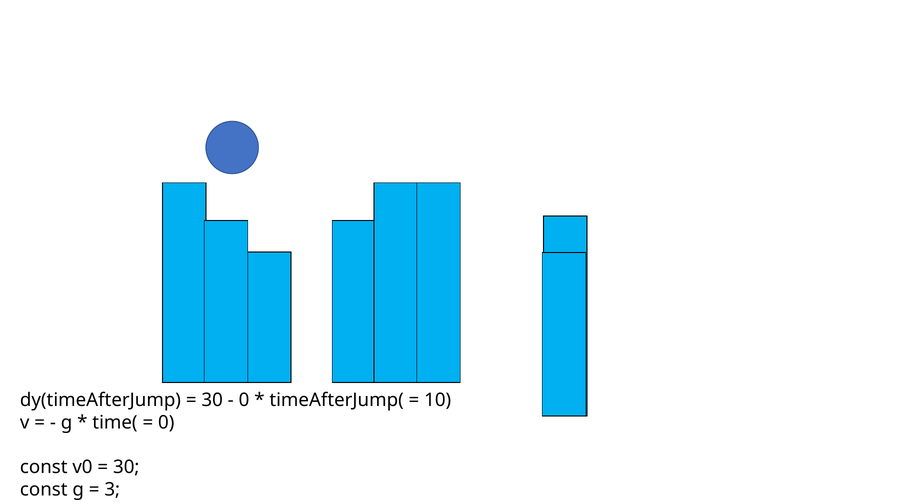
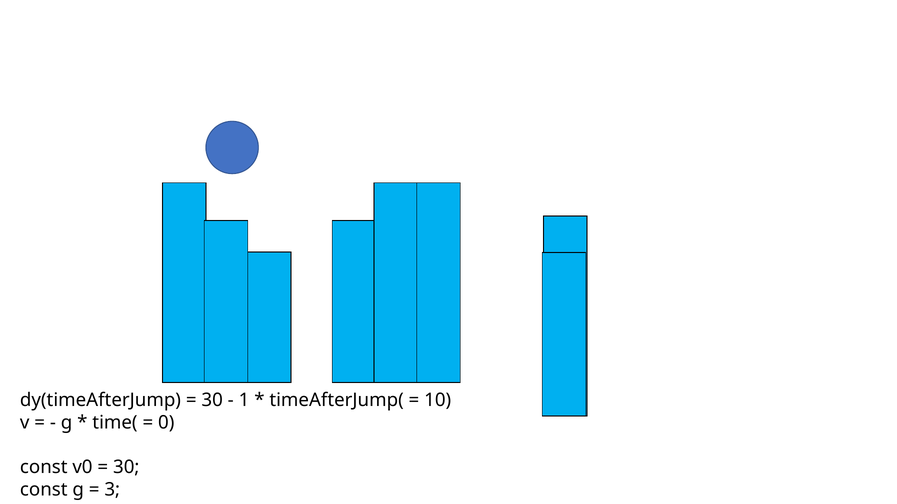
0: 0 -> 1 (244, 400)
